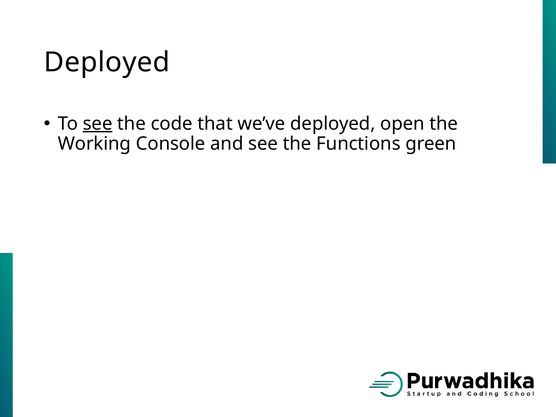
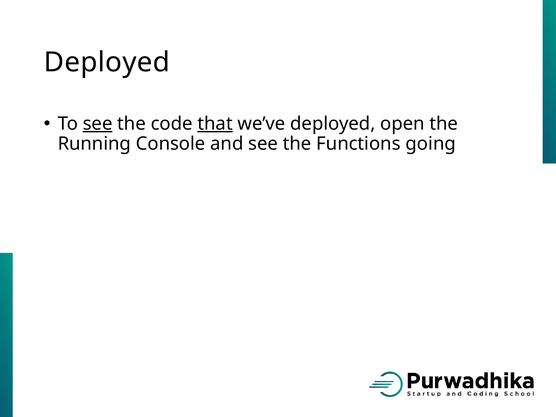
that underline: none -> present (215, 124)
Working: Working -> Running (94, 144)
green: green -> going (431, 144)
